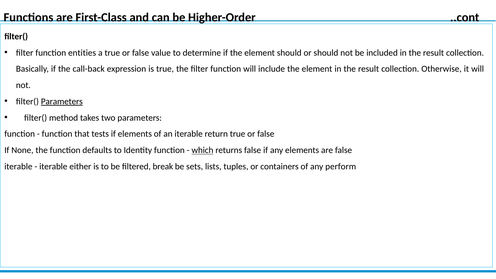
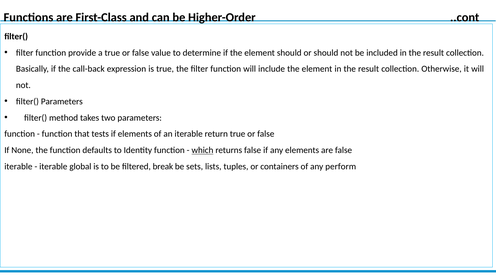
entities: entities -> provide (82, 53)
Parameters underline: present -> none (62, 101)
either: either -> global (80, 167)
